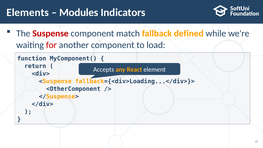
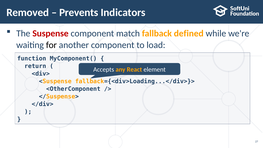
Elements: Elements -> Removed (28, 12)
Modules: Modules -> Prevents (79, 12)
for colour: red -> black (51, 45)
